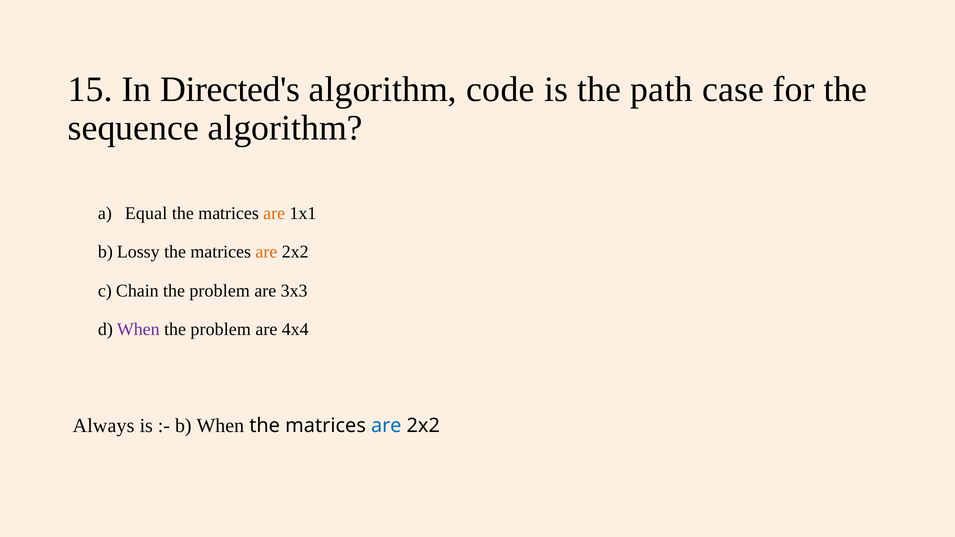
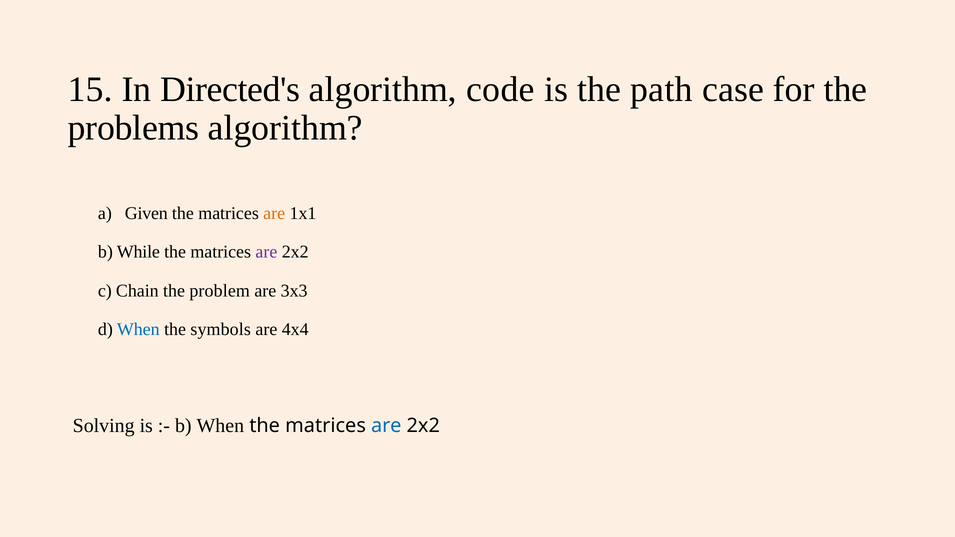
sequence: sequence -> problems (133, 128)
Equal: Equal -> Given (146, 213)
Lossy: Lossy -> While (138, 252)
are colour: orange -> purple (266, 252)
When colour: purple -> blue (138, 329)
problem: problem -> symbols (221, 329)
Always: Always -> Solving (104, 426)
